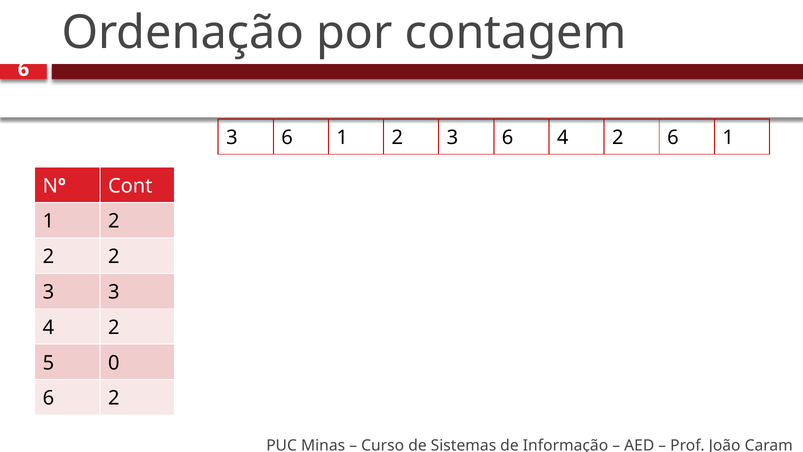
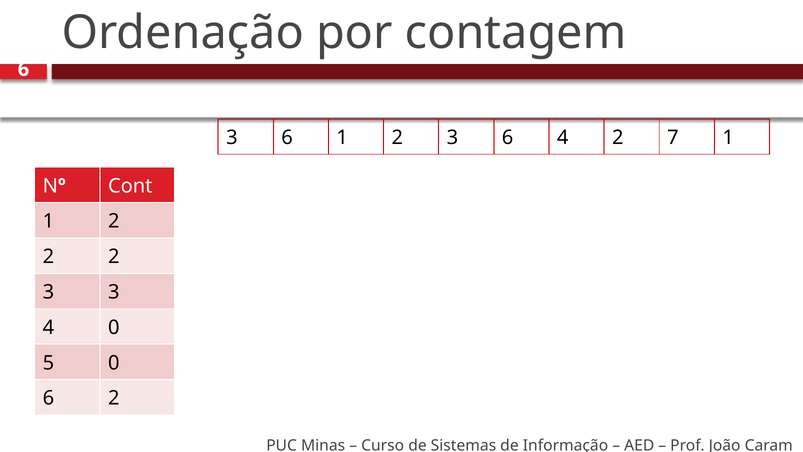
2 6: 6 -> 7 (673, 138)
2: 2 -> 0 (114, 327)
